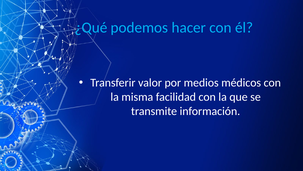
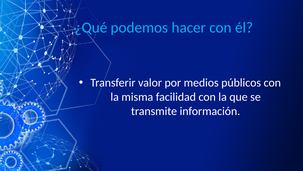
médicos: médicos -> públicos (241, 83)
